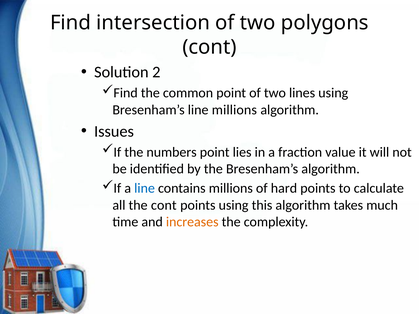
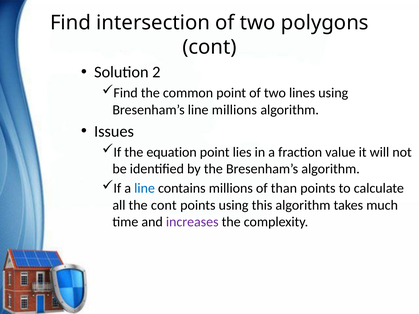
numbers: numbers -> equation (172, 152)
hard: hard -> than (284, 189)
increases colour: orange -> purple (192, 222)
